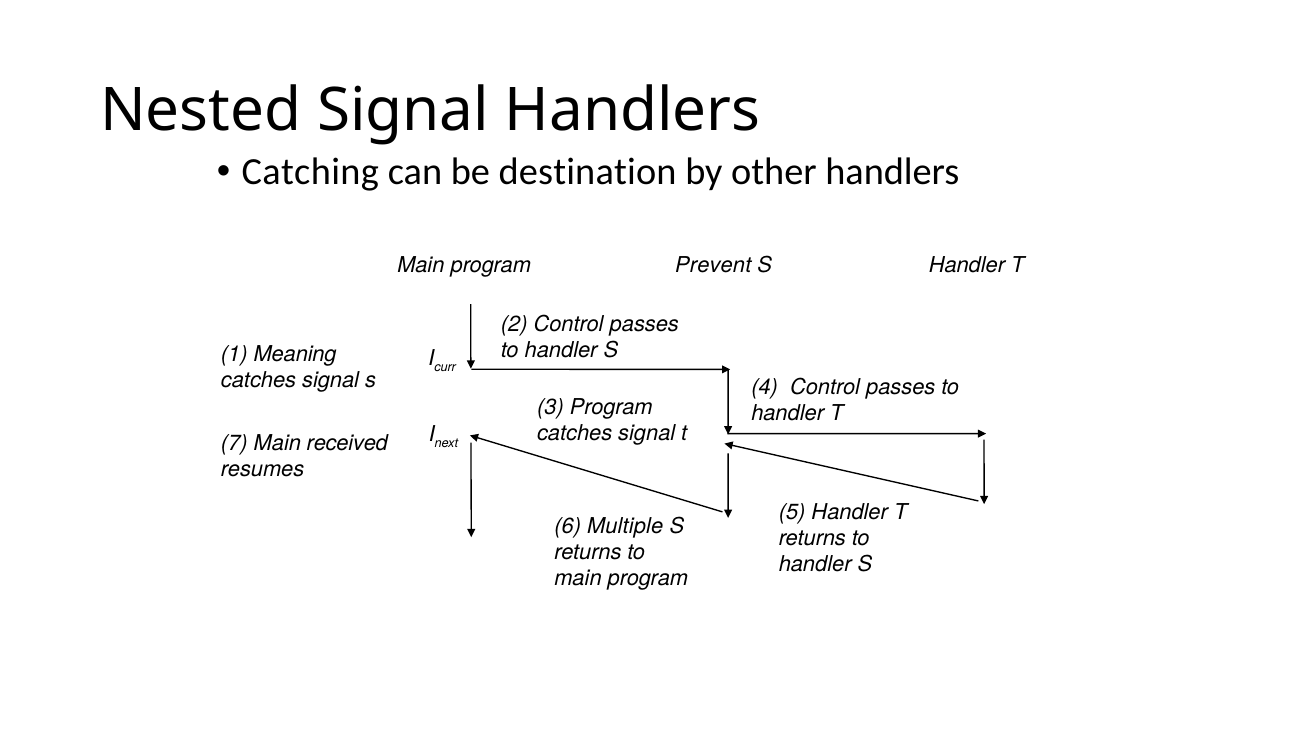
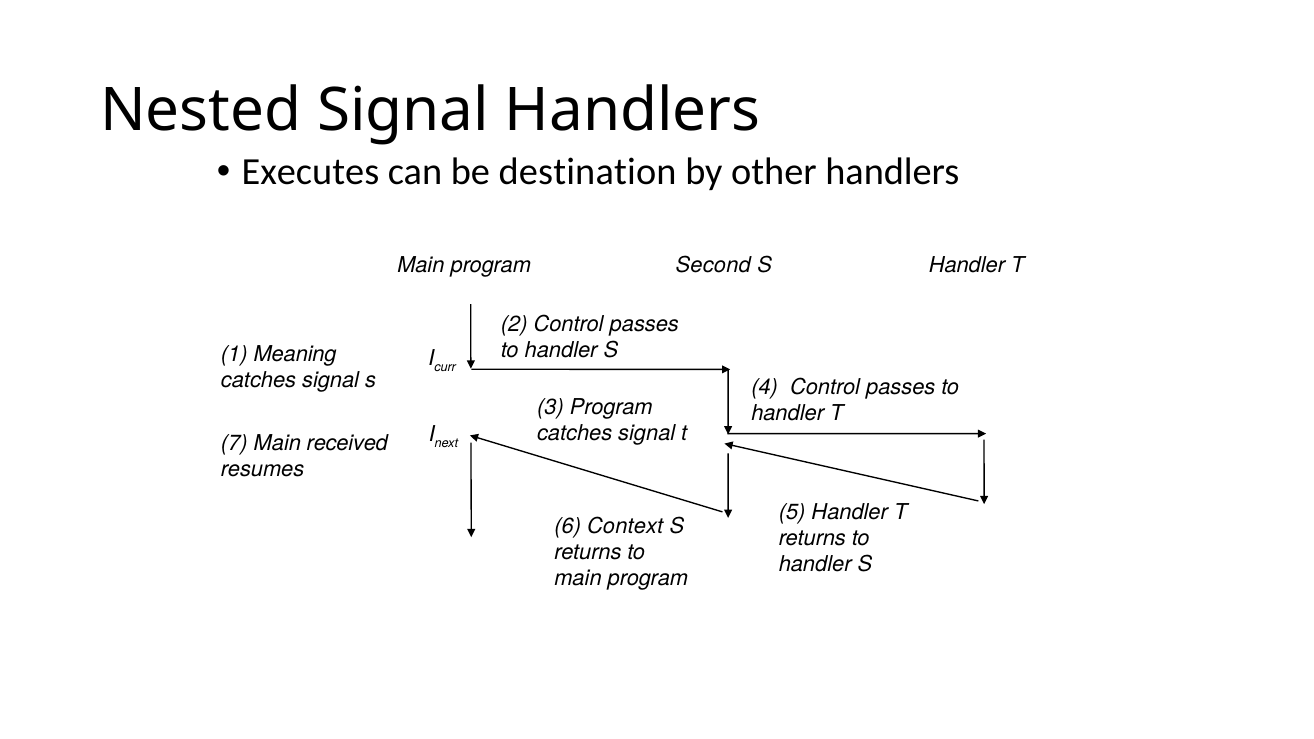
Catching: Catching -> Executes (310, 172)
Prevent: Prevent -> Second (713, 266)
Multiple: Multiple -> Context (625, 526)
